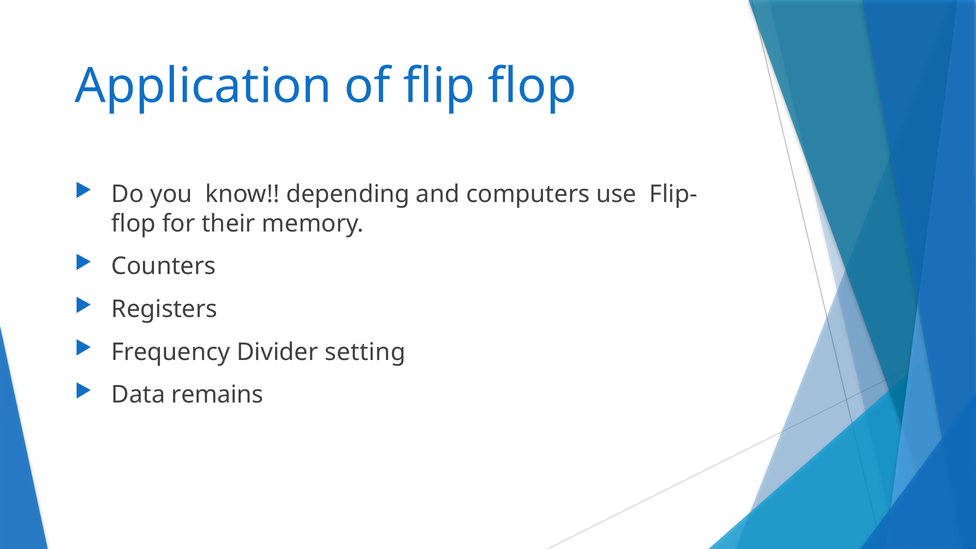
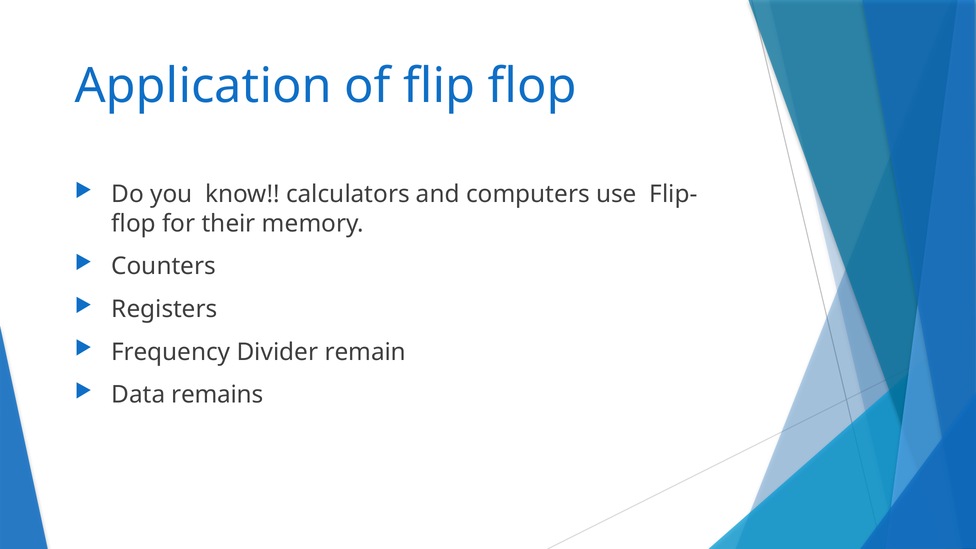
depending: depending -> calculators (348, 194)
setting: setting -> remain (365, 352)
